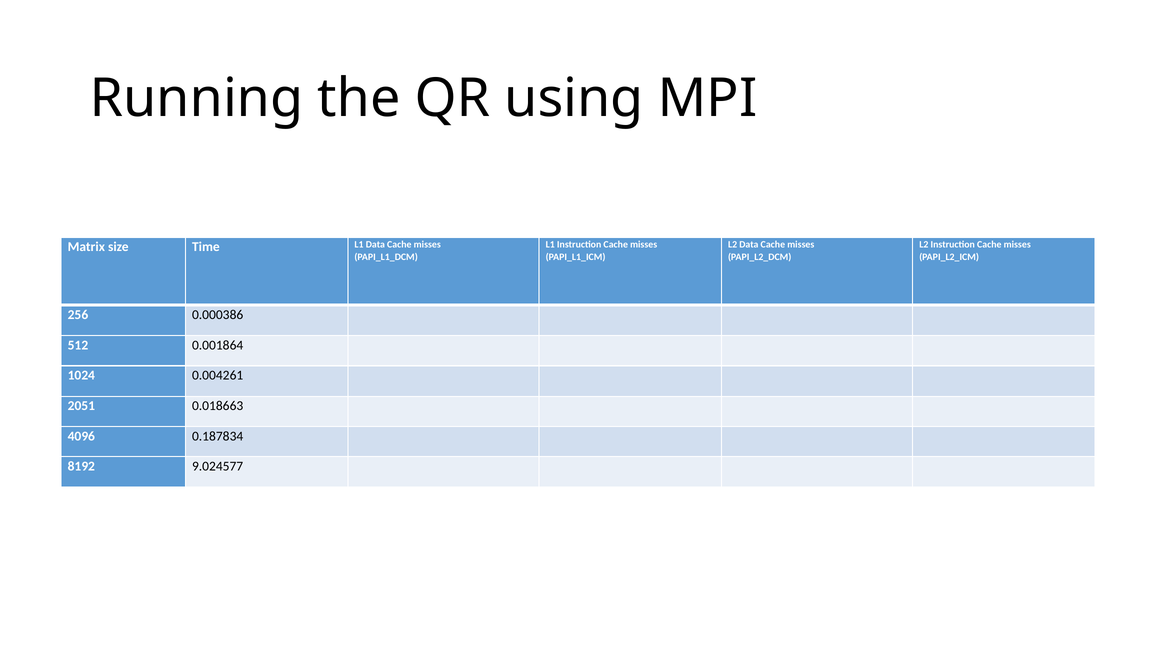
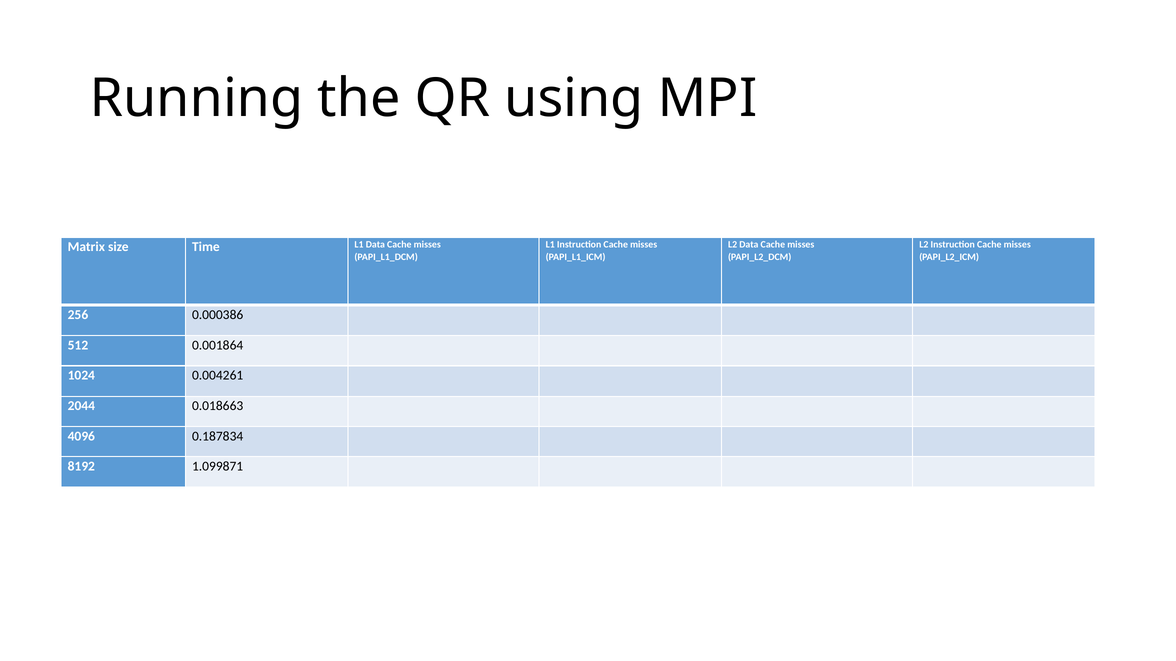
2051: 2051 -> 2044 (81, 406)
9.024577: 9.024577 -> 1.099871 (218, 467)
